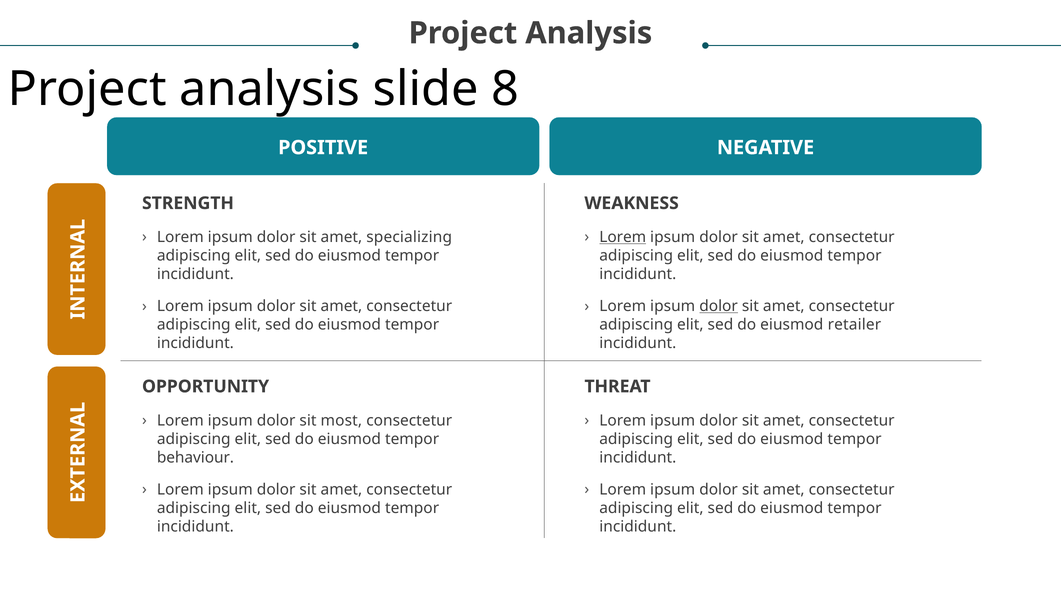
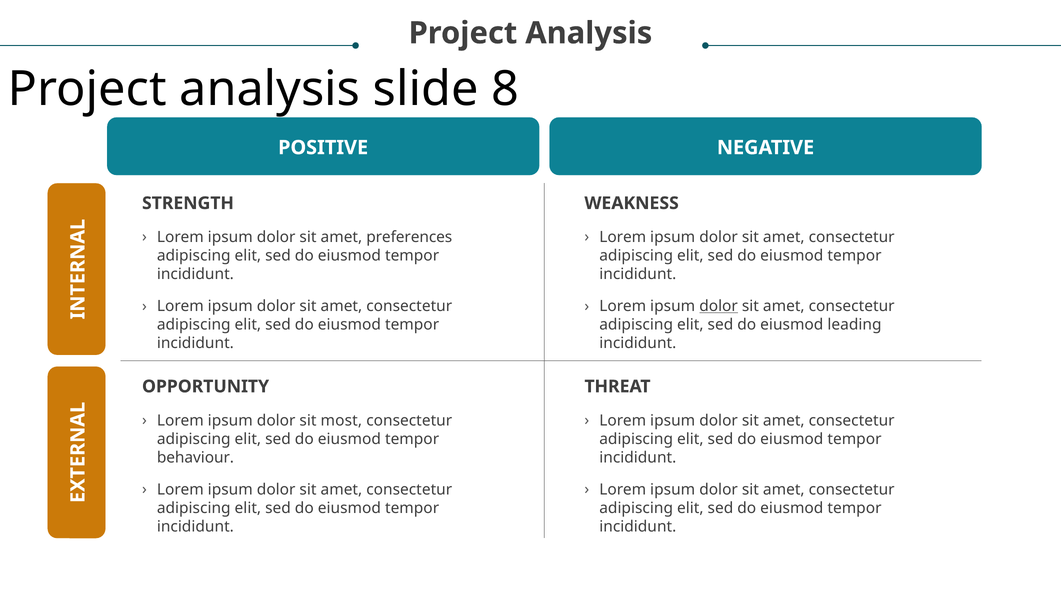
specializing: specializing -> preferences (409, 237)
Lorem underline: present -> none (623, 237)
retailer: retailer -> leading (855, 325)
